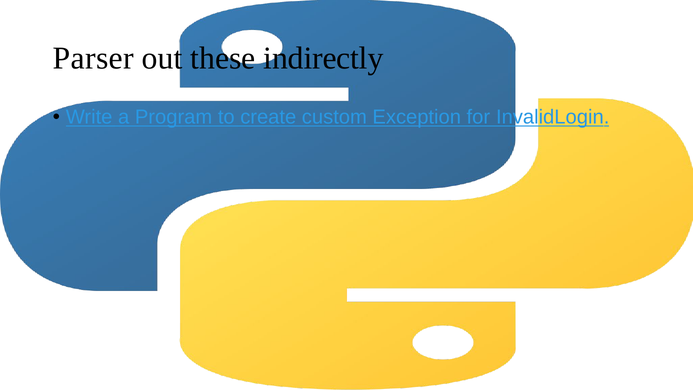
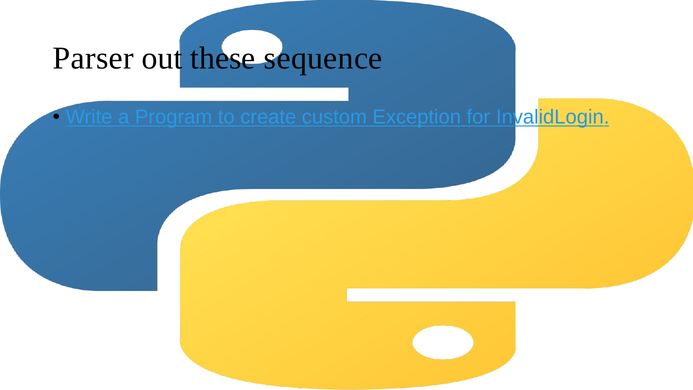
indirectly: indirectly -> sequence (323, 58)
